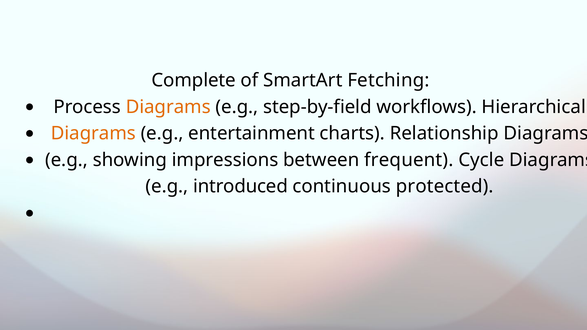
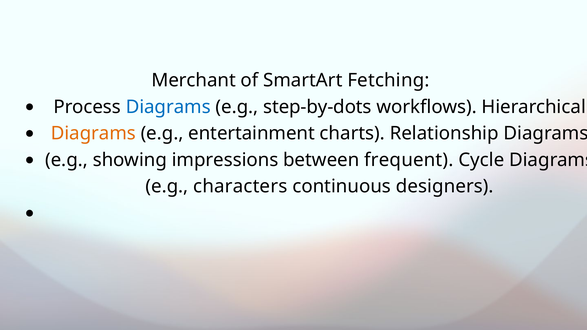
Complete: Complete -> Merchant (194, 80)
Diagrams colour: orange -> blue (168, 107)
step-by-field: step-by-field -> step-by-dots (317, 107)
introduced: introduced -> characters (240, 187)
protected: protected -> designers (445, 187)
